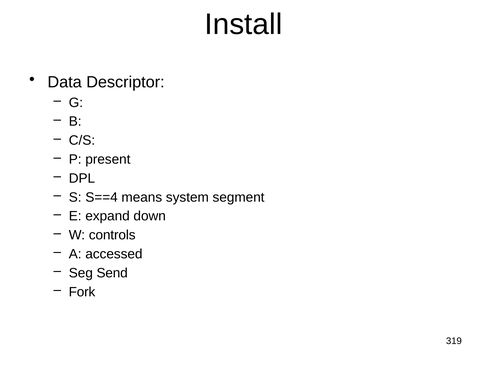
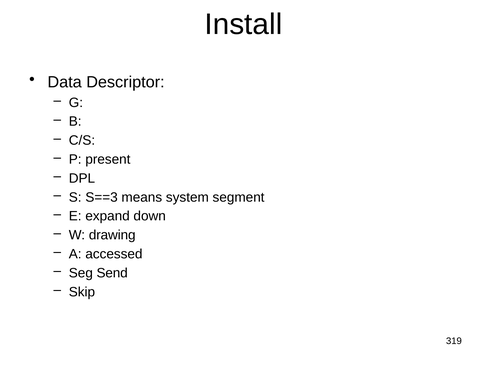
S==4: S==4 -> S==3 (102, 197)
controls: controls -> drawing (112, 235)
Fork: Fork -> Skip (82, 292)
